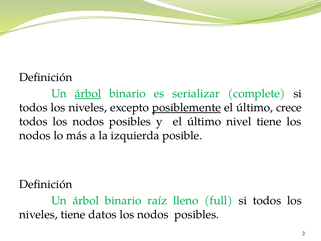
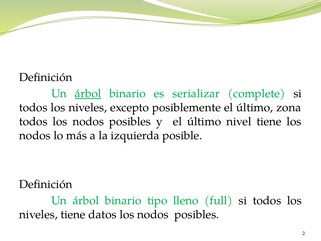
posiblemente underline: present -> none (186, 108)
crece: crece -> zona (289, 108)
raíz: raíz -> tipo (157, 200)
